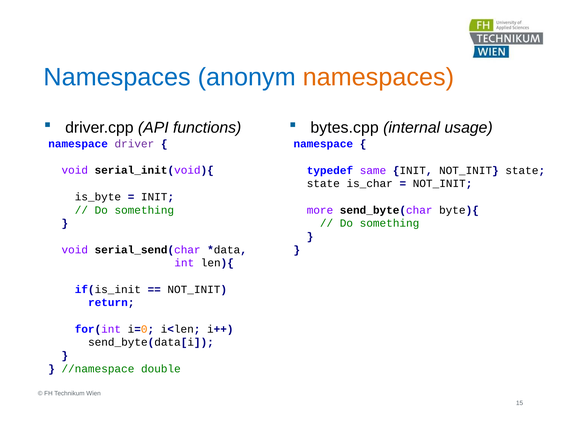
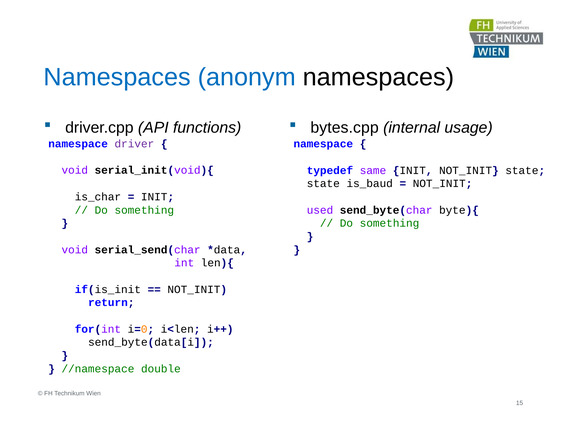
namespaces colour: orange -> black (378, 77)
is_char: is_char -> is_baud (370, 184)
is_byte: is_byte -> is_char (98, 197)
more: more -> used (320, 210)
